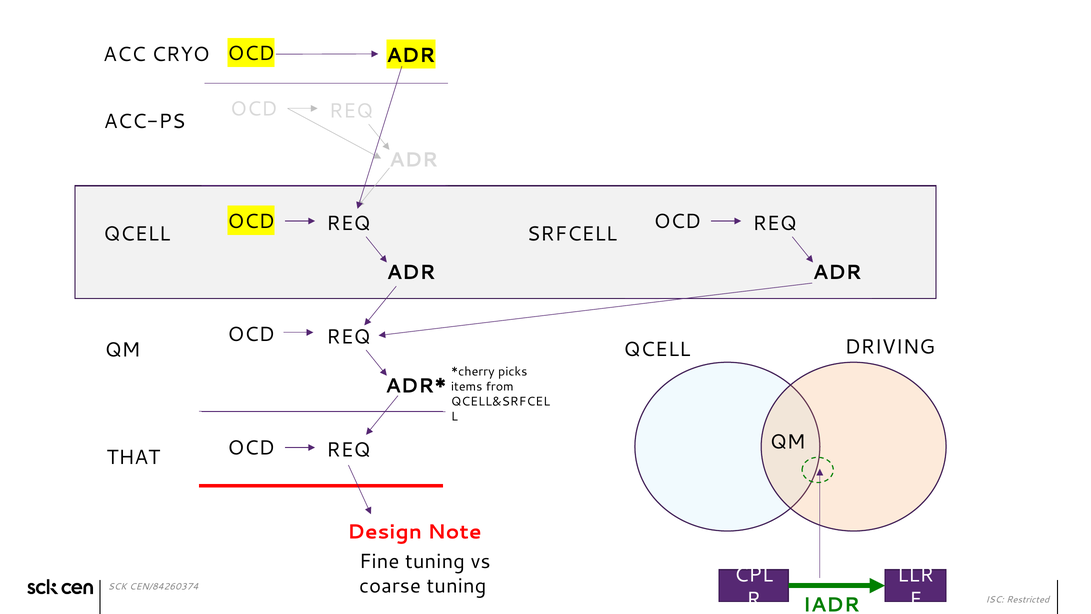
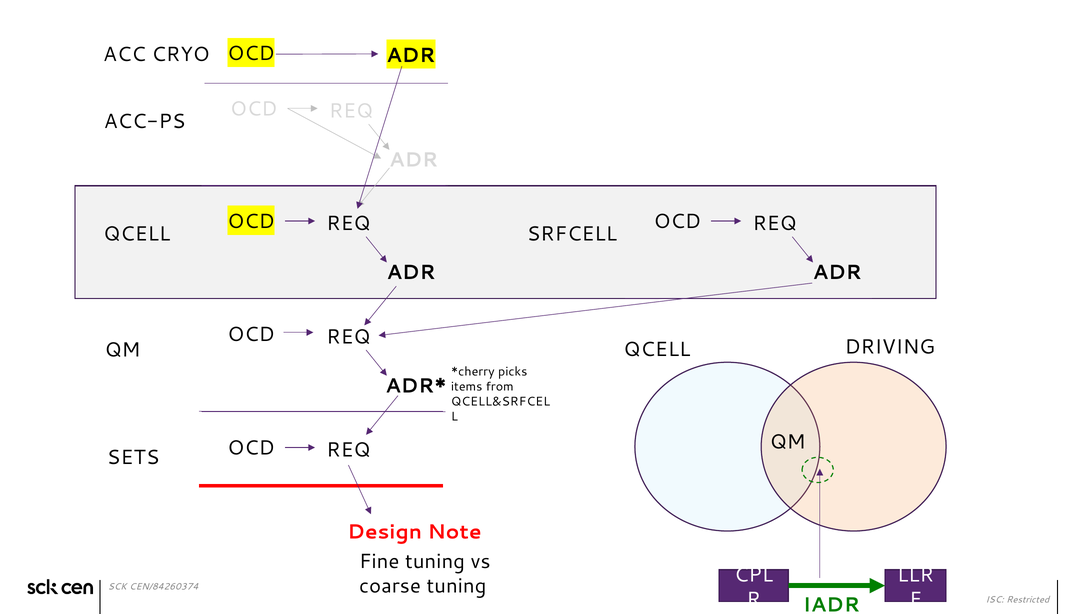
THAT: THAT -> SETS (133, 457)
